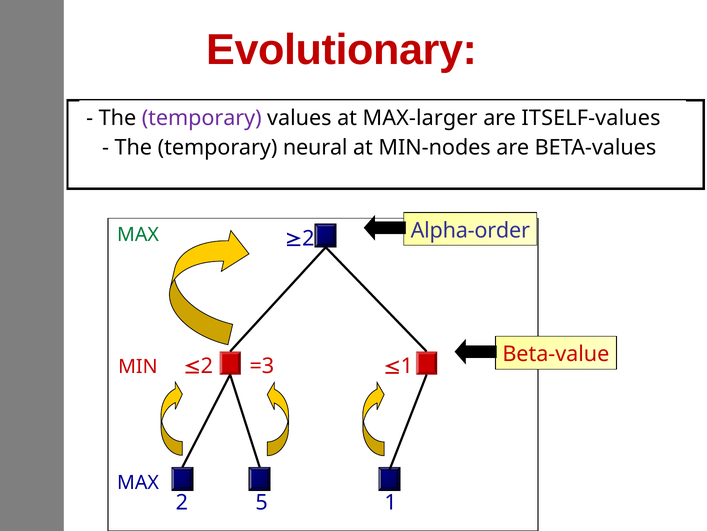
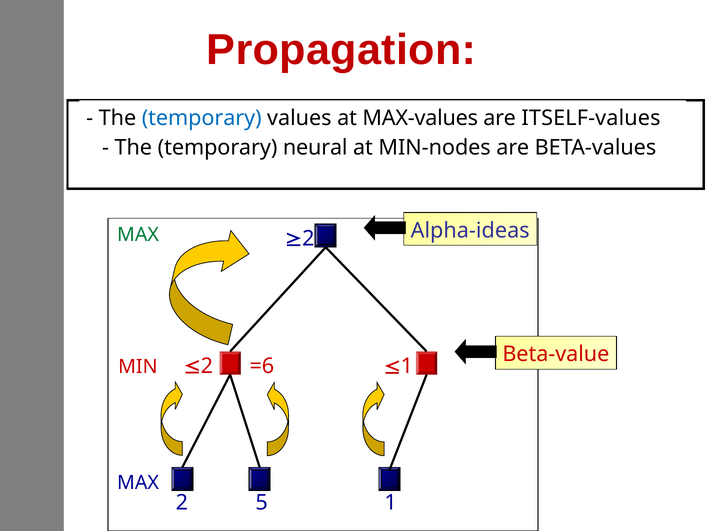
Evolutionary: Evolutionary -> Propagation (341, 50)
temporary colour: purple -> blue (202, 118)
MAX-larger: MAX-larger -> MAX-values (420, 118)
Alpha-order: Alpha-order -> Alpha-ideas (470, 230)
=3: =3 -> =6 (262, 365)
